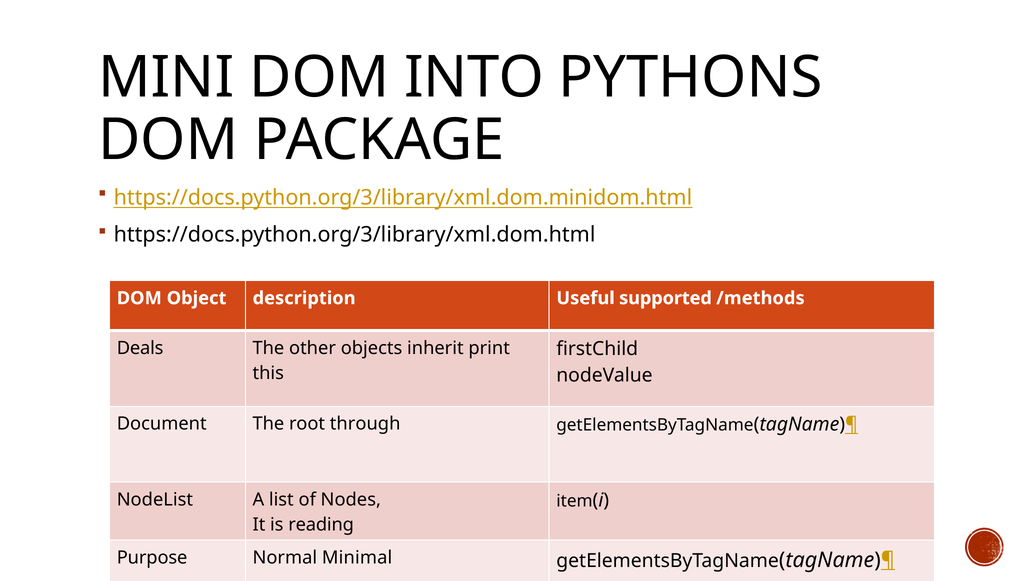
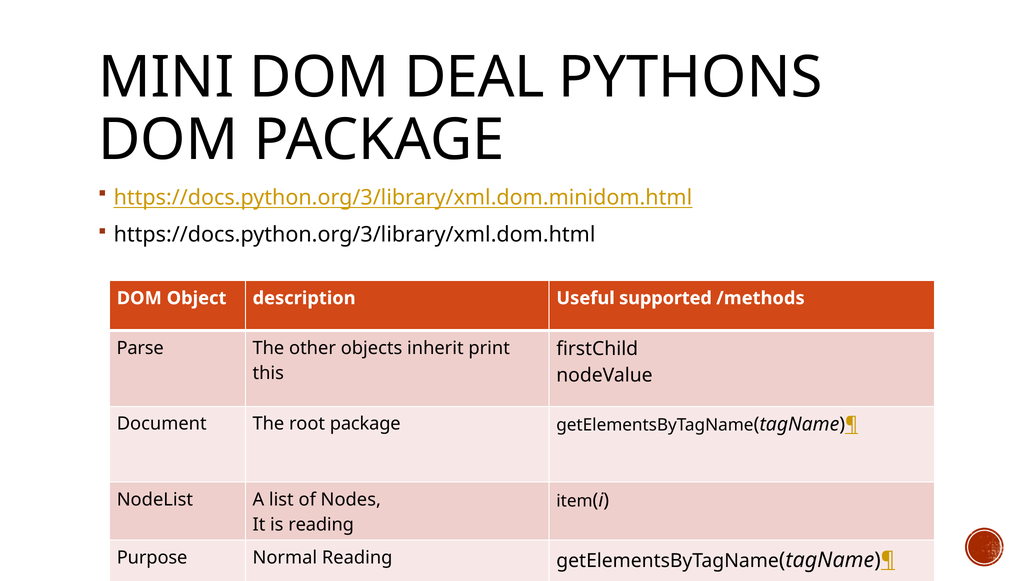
INTO: INTO -> DEAL (474, 77)
Deals: Deals -> Parse (140, 348)
root through: through -> package (365, 424)
Normal Minimal: Minimal -> Reading (357, 557)
